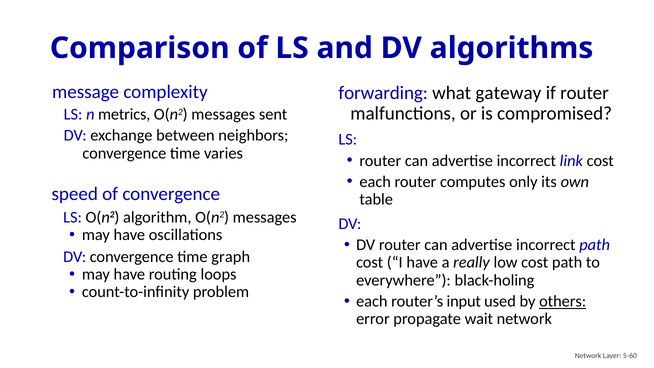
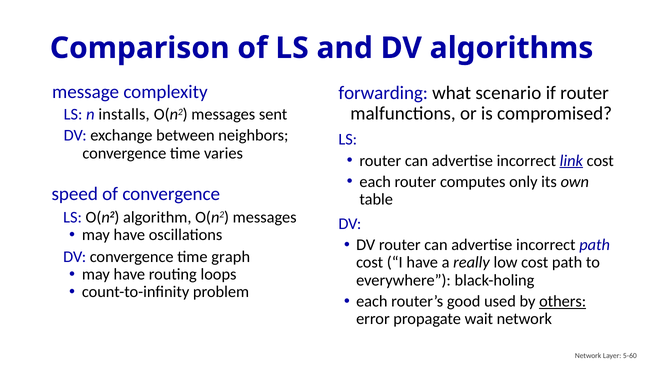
gateway: gateway -> scenario (508, 93)
metrics: metrics -> installs (124, 114)
link underline: none -> present (571, 161)
input: input -> good (464, 301)
